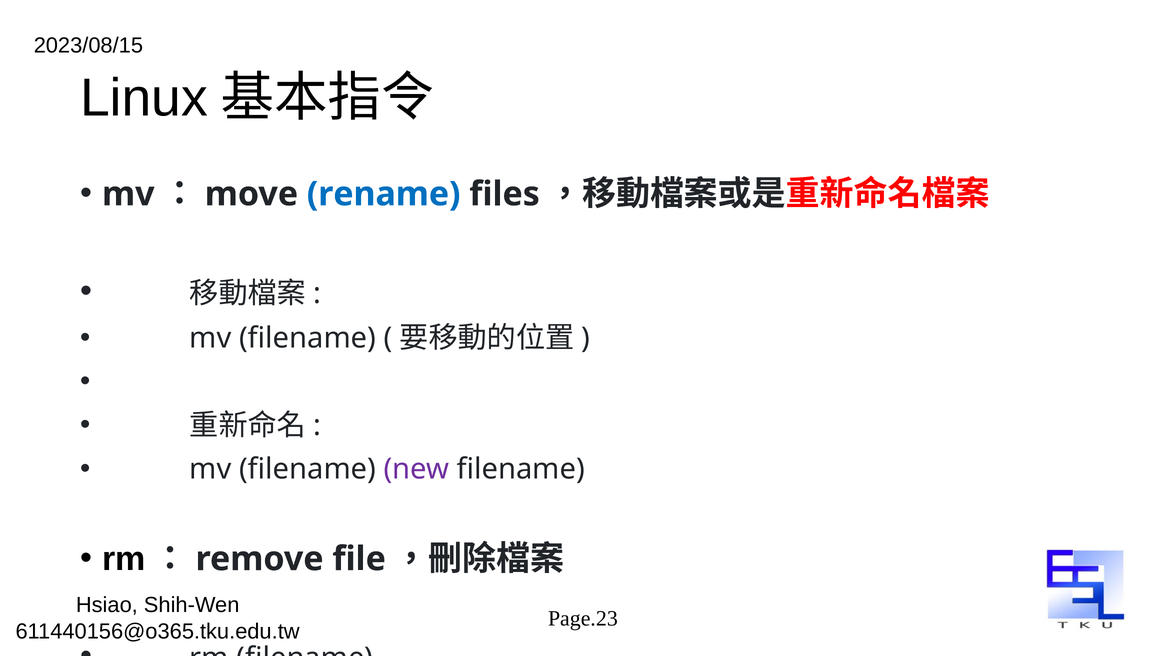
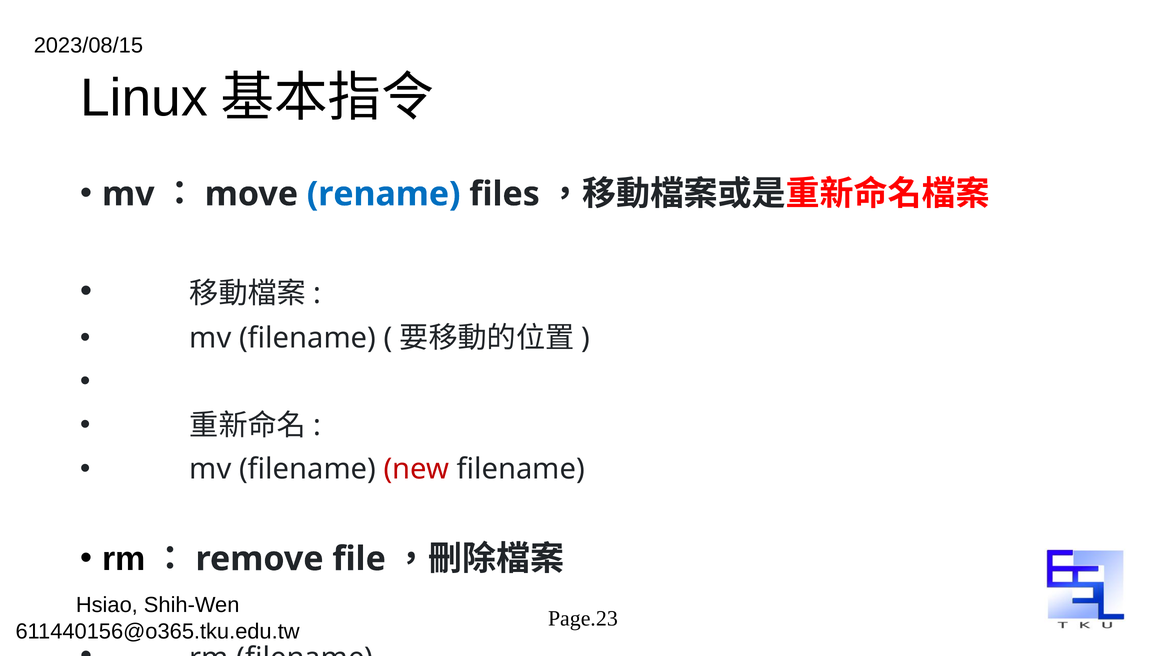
new colour: purple -> red (416, 469)
